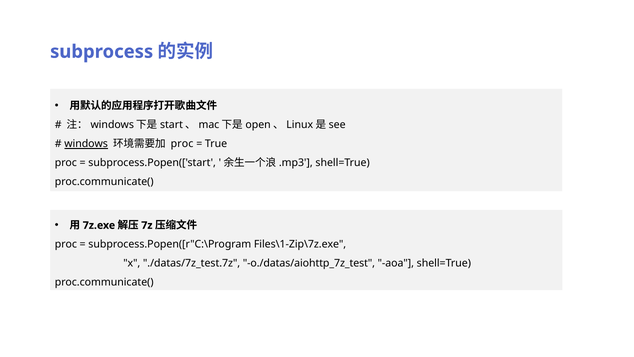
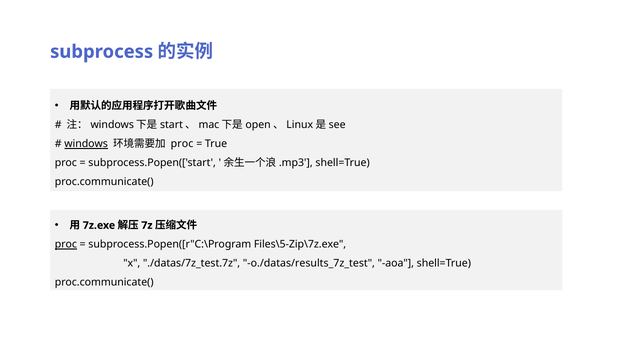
proc underline: none -> present (66, 244)
Files\1-Zip\7z.exe: Files\1-Zip\7z.exe -> Files\5-Zip\7z.exe (300, 244)
o./datas/aiohttp_7z_test: o./datas/aiohttp_7z_test -> o./datas/results_7z_test (309, 263)
